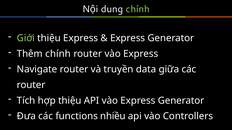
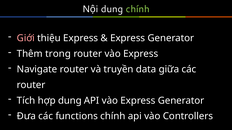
Giới colour: light green -> pink (26, 38)
Thêm chính: chính -> trong (58, 54)
hợp thiệu: thiệu -> dung (70, 101)
functions nhiều: nhiều -> chính (113, 117)
